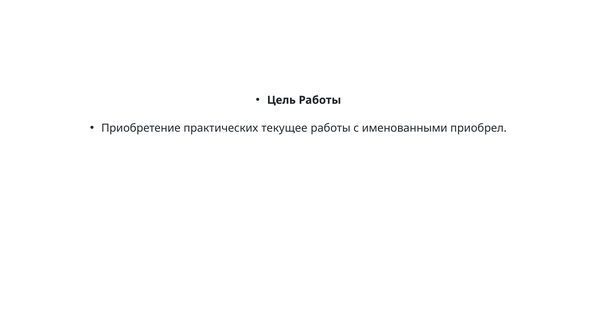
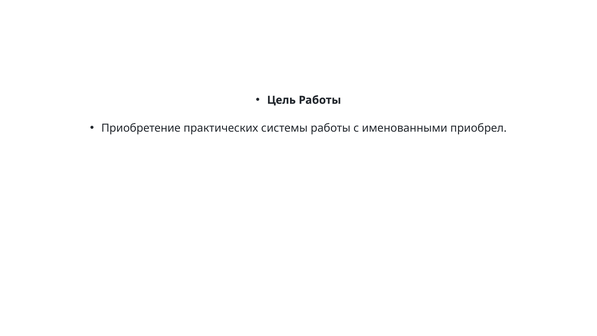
текущее: текущее -> системы (284, 128)
